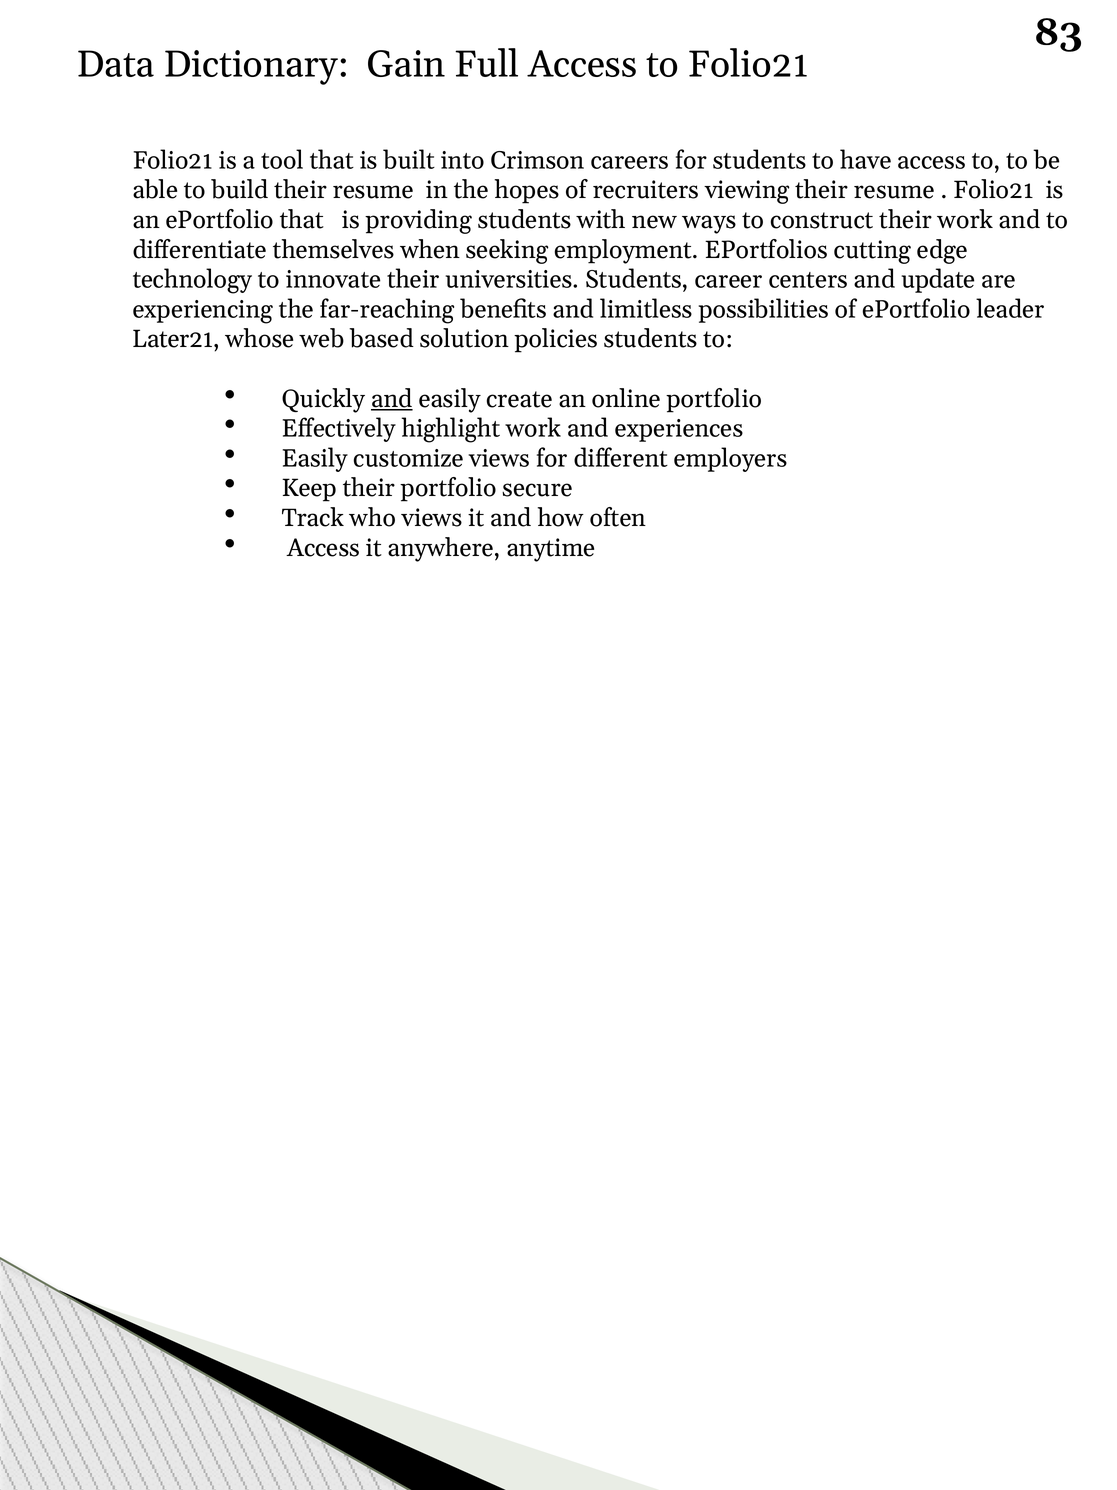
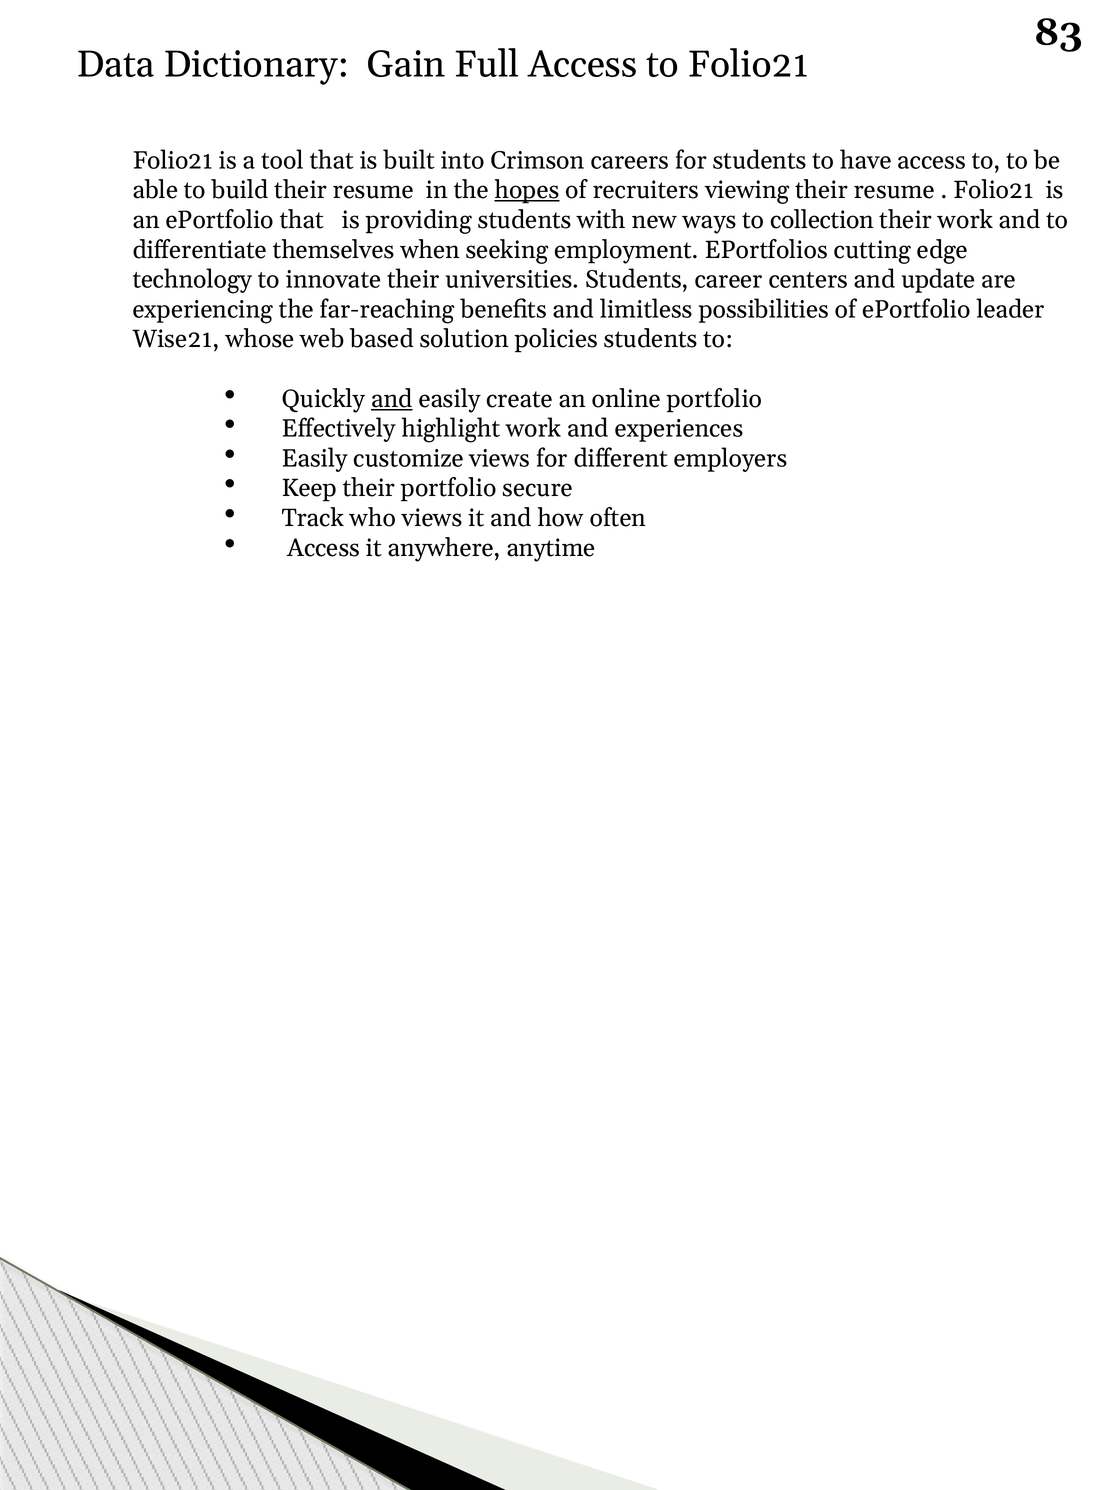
hopes underline: none -> present (527, 190)
construct: construct -> collection (822, 220)
Later21: Later21 -> Wise21 (176, 339)
